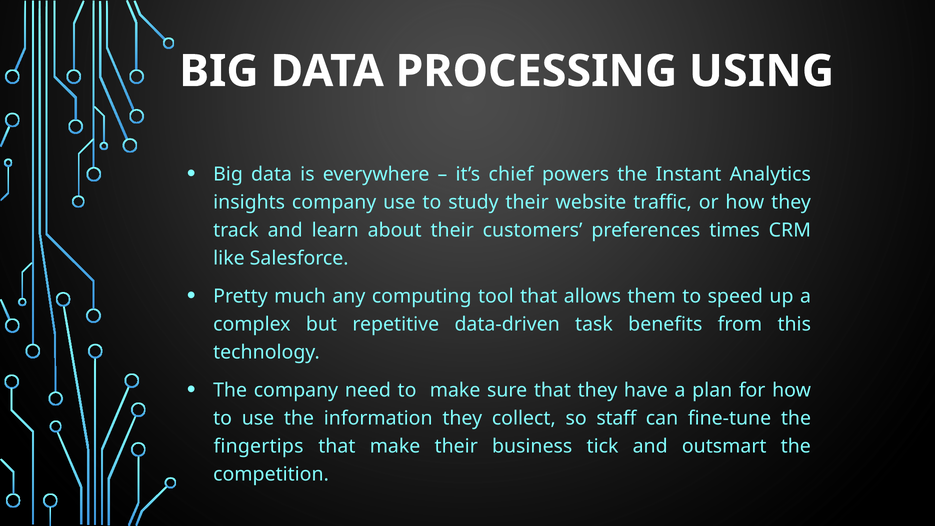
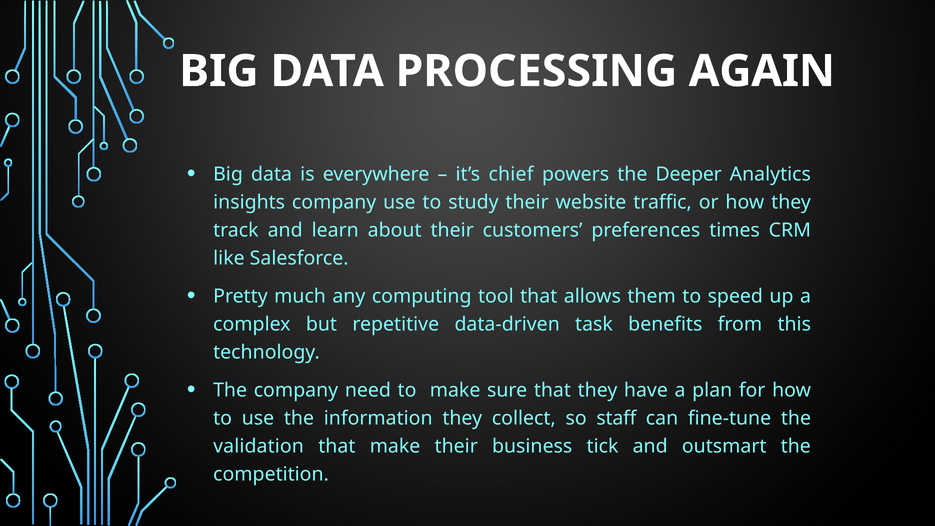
USING: USING -> AGAIN (762, 71)
Instant: Instant -> Deeper (689, 174)
fingertips: fingertips -> validation (259, 446)
